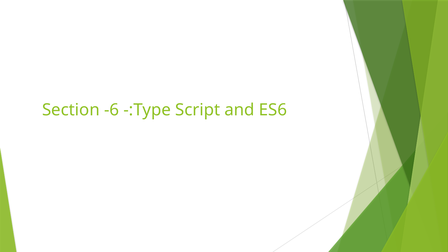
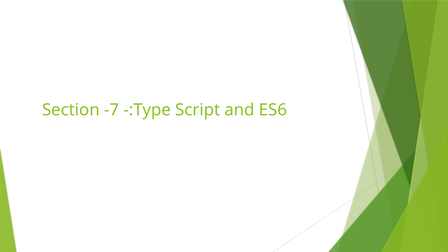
-6: -6 -> -7 (112, 110)
